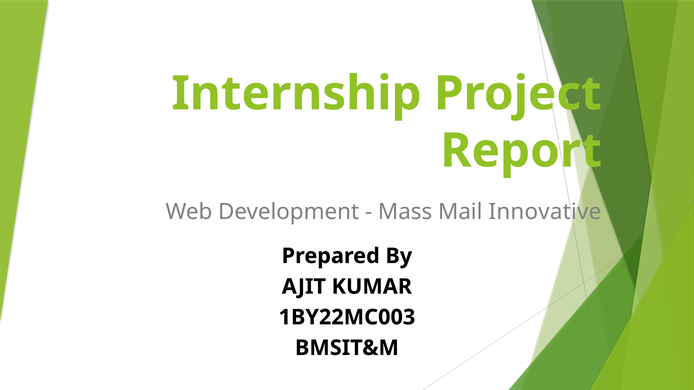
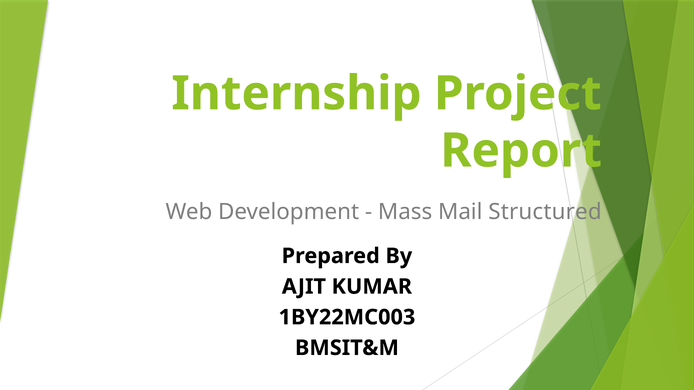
Innovative: Innovative -> Structured (545, 212)
